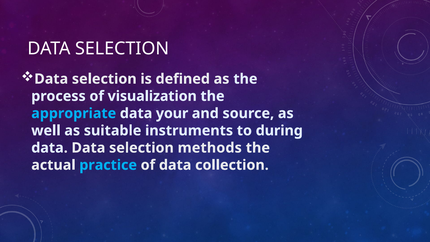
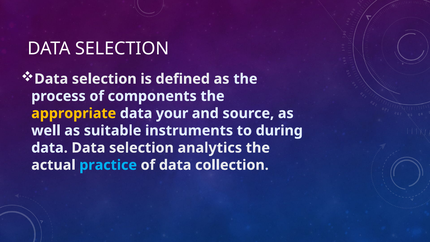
visualization: visualization -> components (152, 96)
appropriate colour: light blue -> yellow (74, 113)
methods: methods -> analytics (210, 148)
